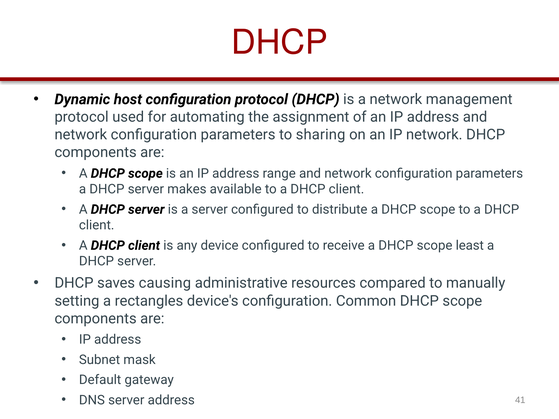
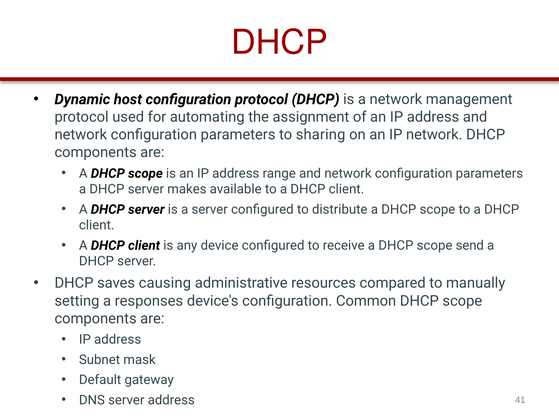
least: least -> send (470, 246)
rectangles: rectangles -> responses (149, 301)
